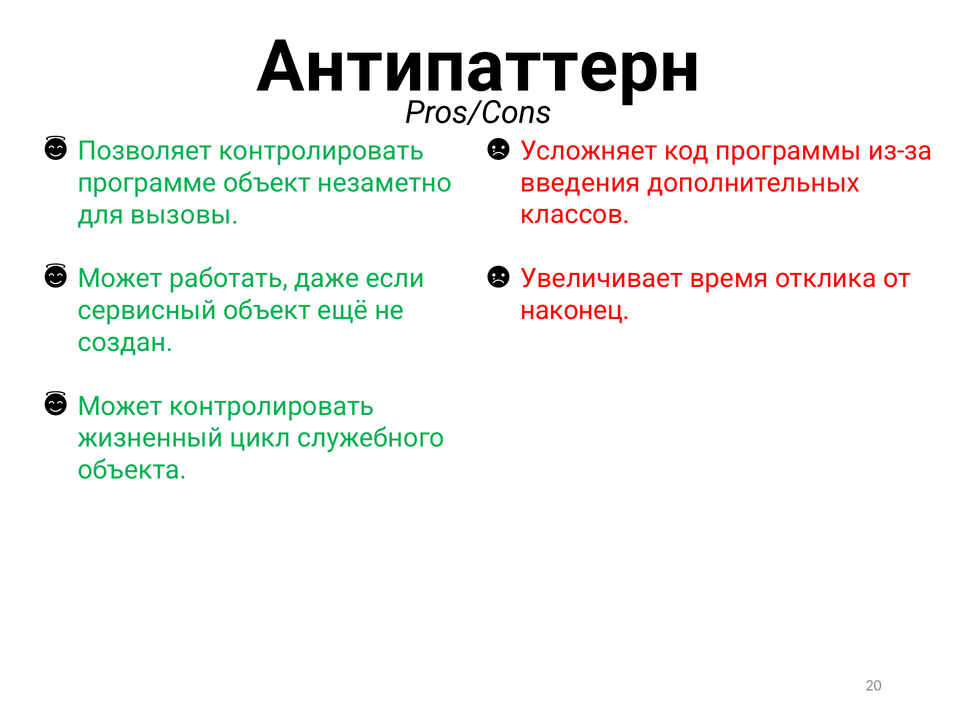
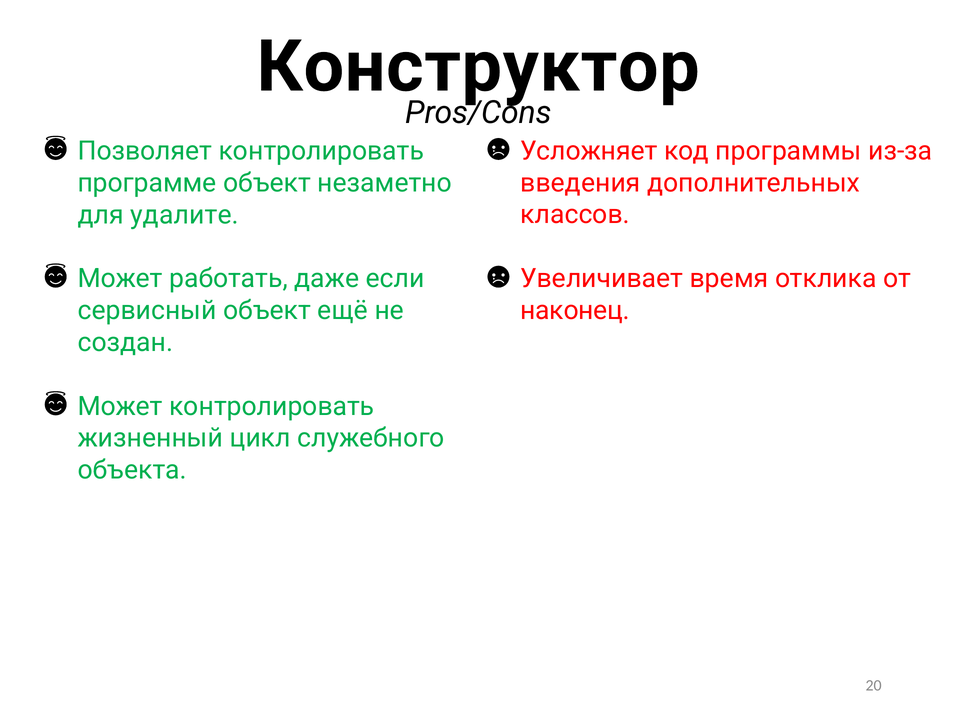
Антипаттерн: Антипаттерн -> Конструктор (478, 67)
вызовы: вызовы -> удалите (185, 215)
